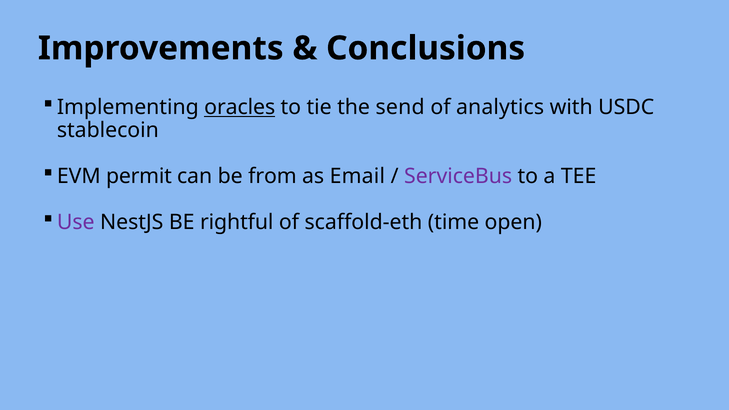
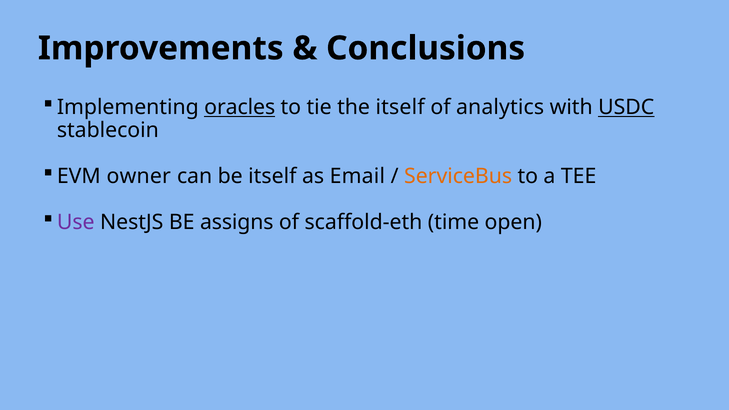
the send: send -> itself (400, 107)
USDC underline: none -> present (626, 107)
permit: permit -> owner (139, 176)
be from: from -> itself (272, 176)
ServiceBus colour: purple -> orange (458, 176)
rightful: rightful -> assigns (237, 222)
